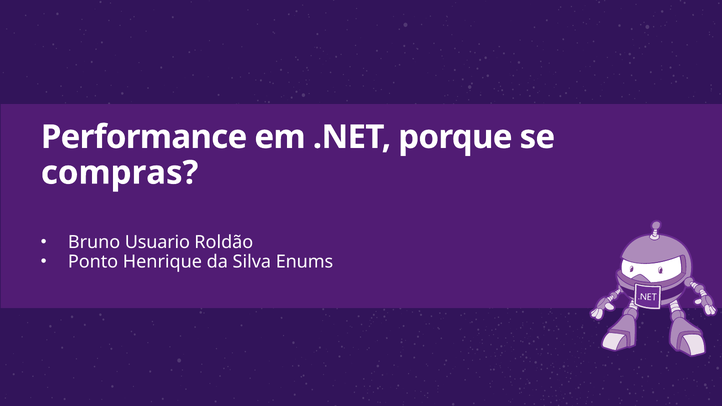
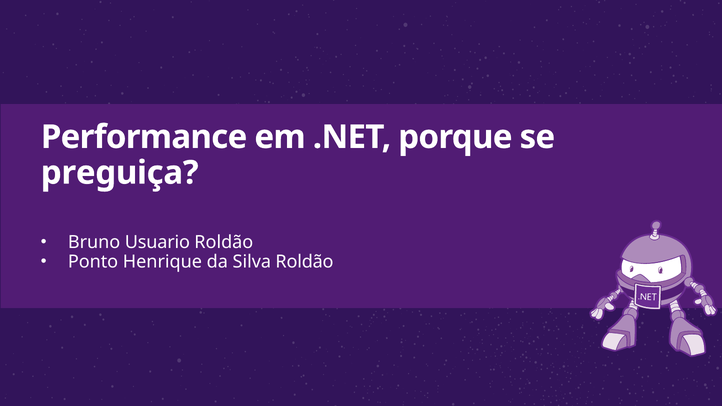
compras: compras -> preguiça (120, 173)
Silva Enums: Enums -> Roldão (305, 262)
